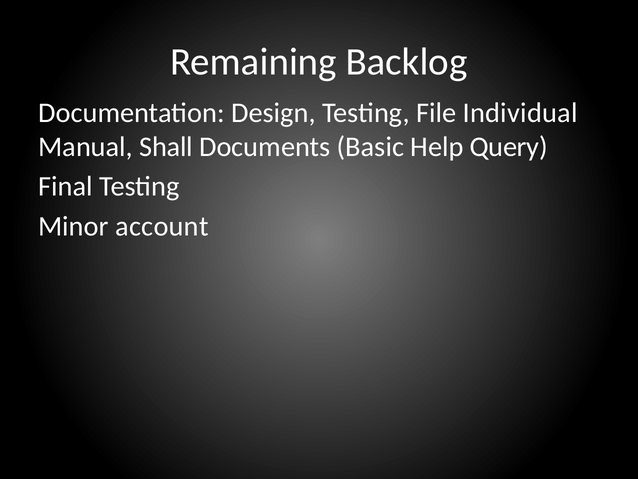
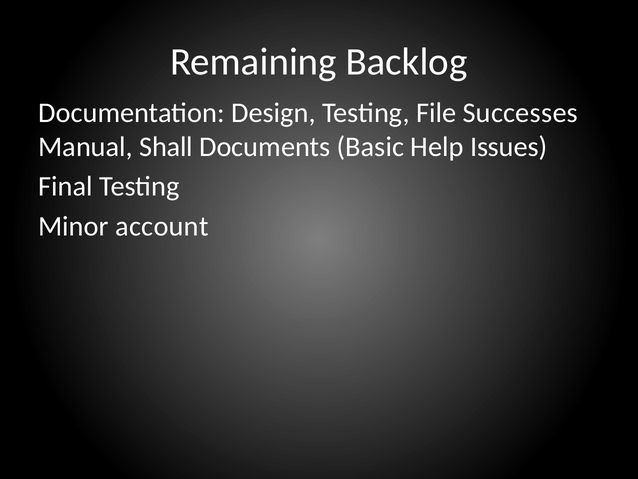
Individual: Individual -> Successes (520, 113)
Query: Query -> Issues (509, 147)
